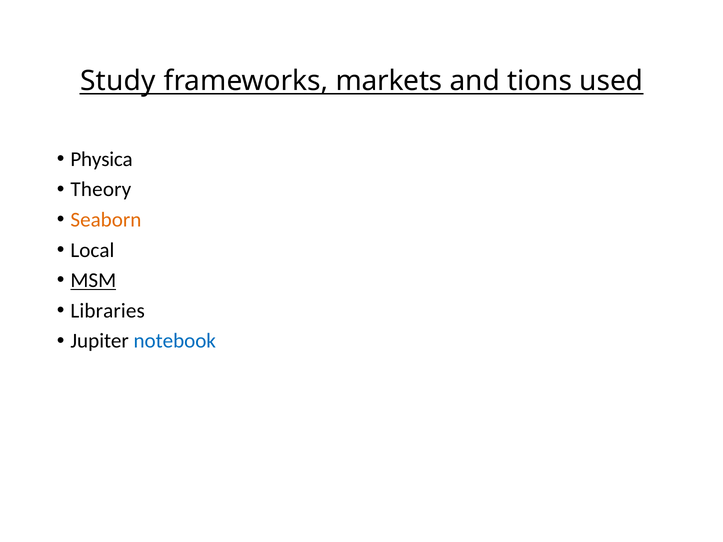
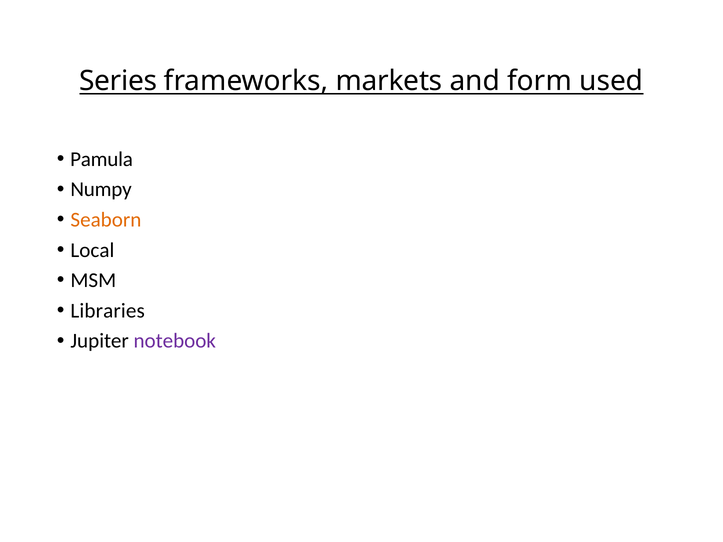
Study: Study -> Series (118, 81)
tions: tions -> form (540, 81)
Physica: Physica -> Pamula (102, 159)
Theory: Theory -> Numpy (101, 190)
MSM underline: present -> none (93, 280)
notebook colour: blue -> purple (175, 341)
